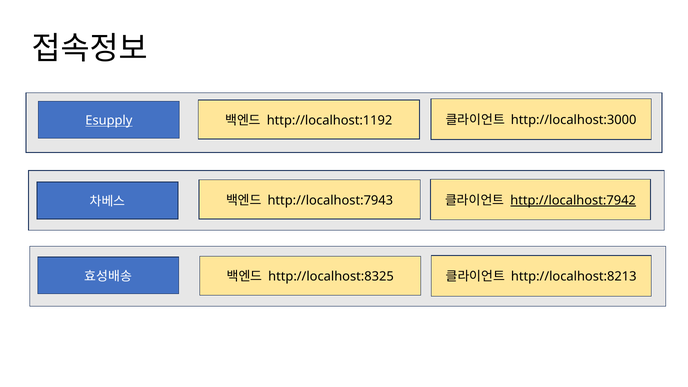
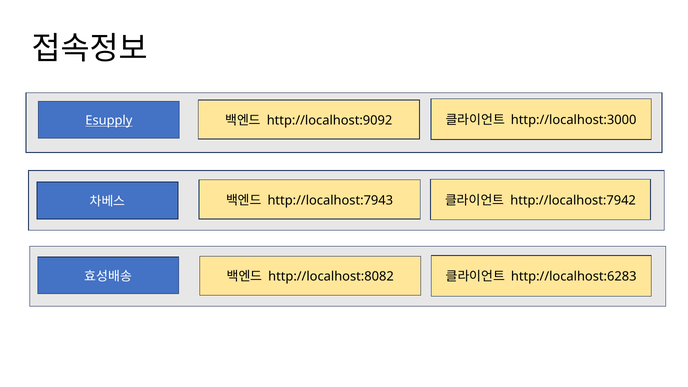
http://localhost:1192: http://localhost:1192 -> http://localhost:9092 (330, 120)
http://localhost:7942 underline: present -> none (573, 200)
http://localhost:8325: http://localhost:8325 -> http://localhost:8082 (331, 277)
http://localhost:8213: http://localhost:8213 -> http://localhost:6283 (574, 277)
